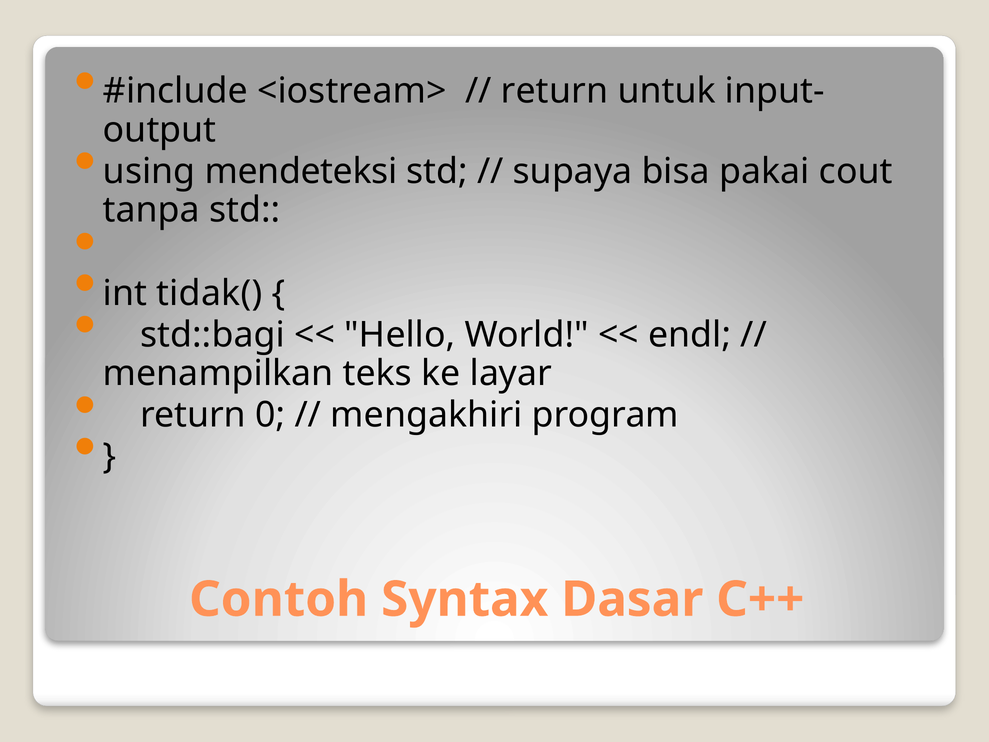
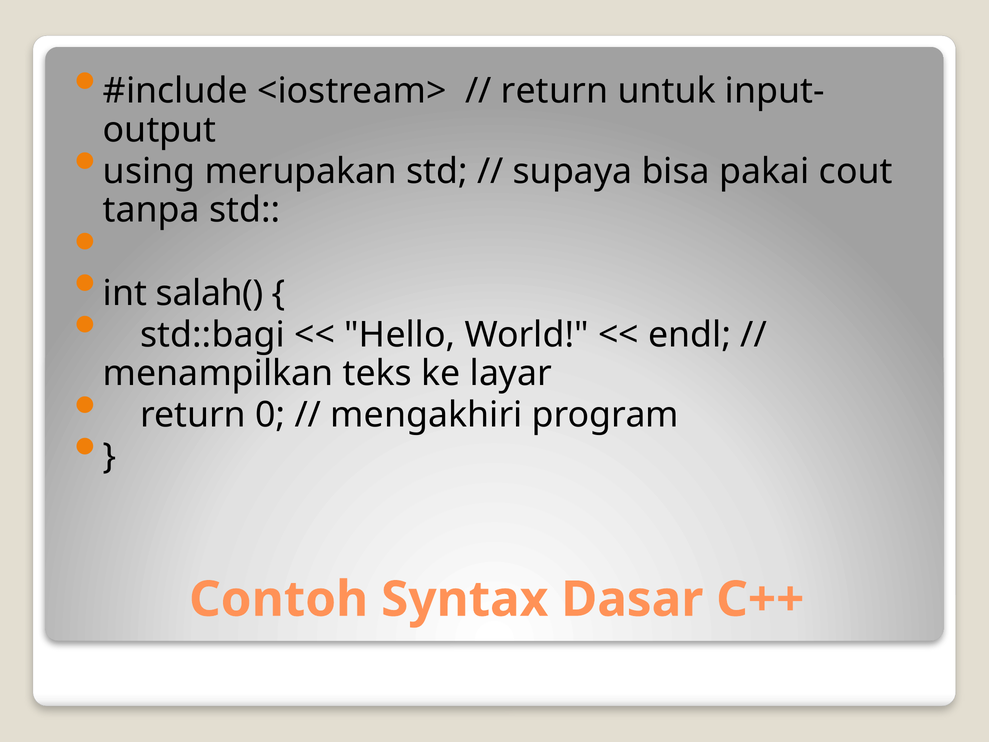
mendeteksi: mendeteksi -> merupakan (301, 171)
tidak(: tidak( -> salah( (210, 293)
